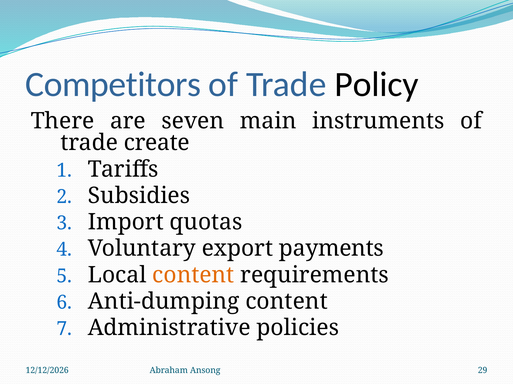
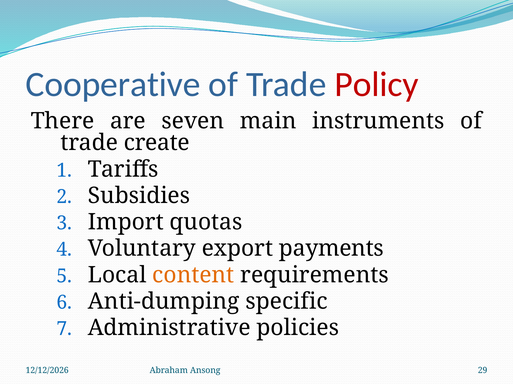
Competitors: Competitors -> Cooperative (113, 85)
Policy colour: black -> red (376, 85)
Anti-dumping content: content -> specific (287, 302)
